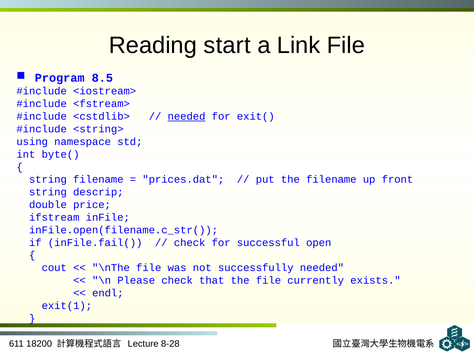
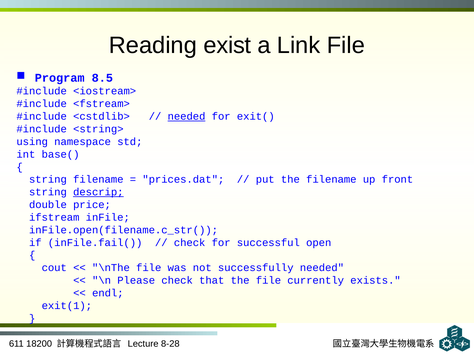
start: start -> exist (227, 46)
byte(: byte( -> base( (61, 154)
descrip underline: none -> present (98, 192)
